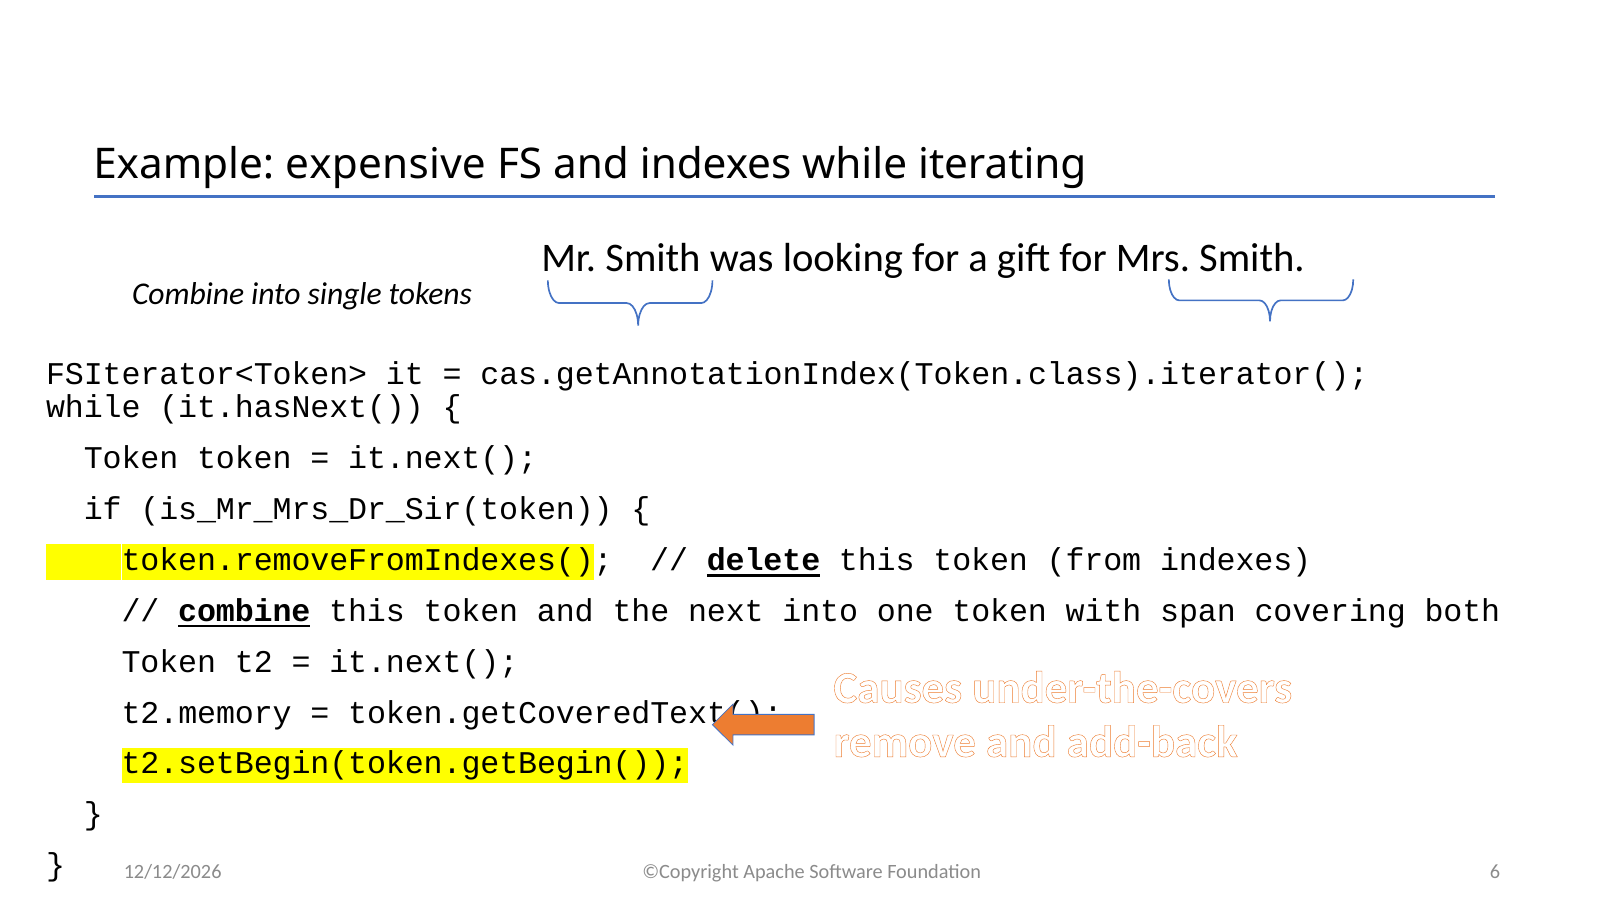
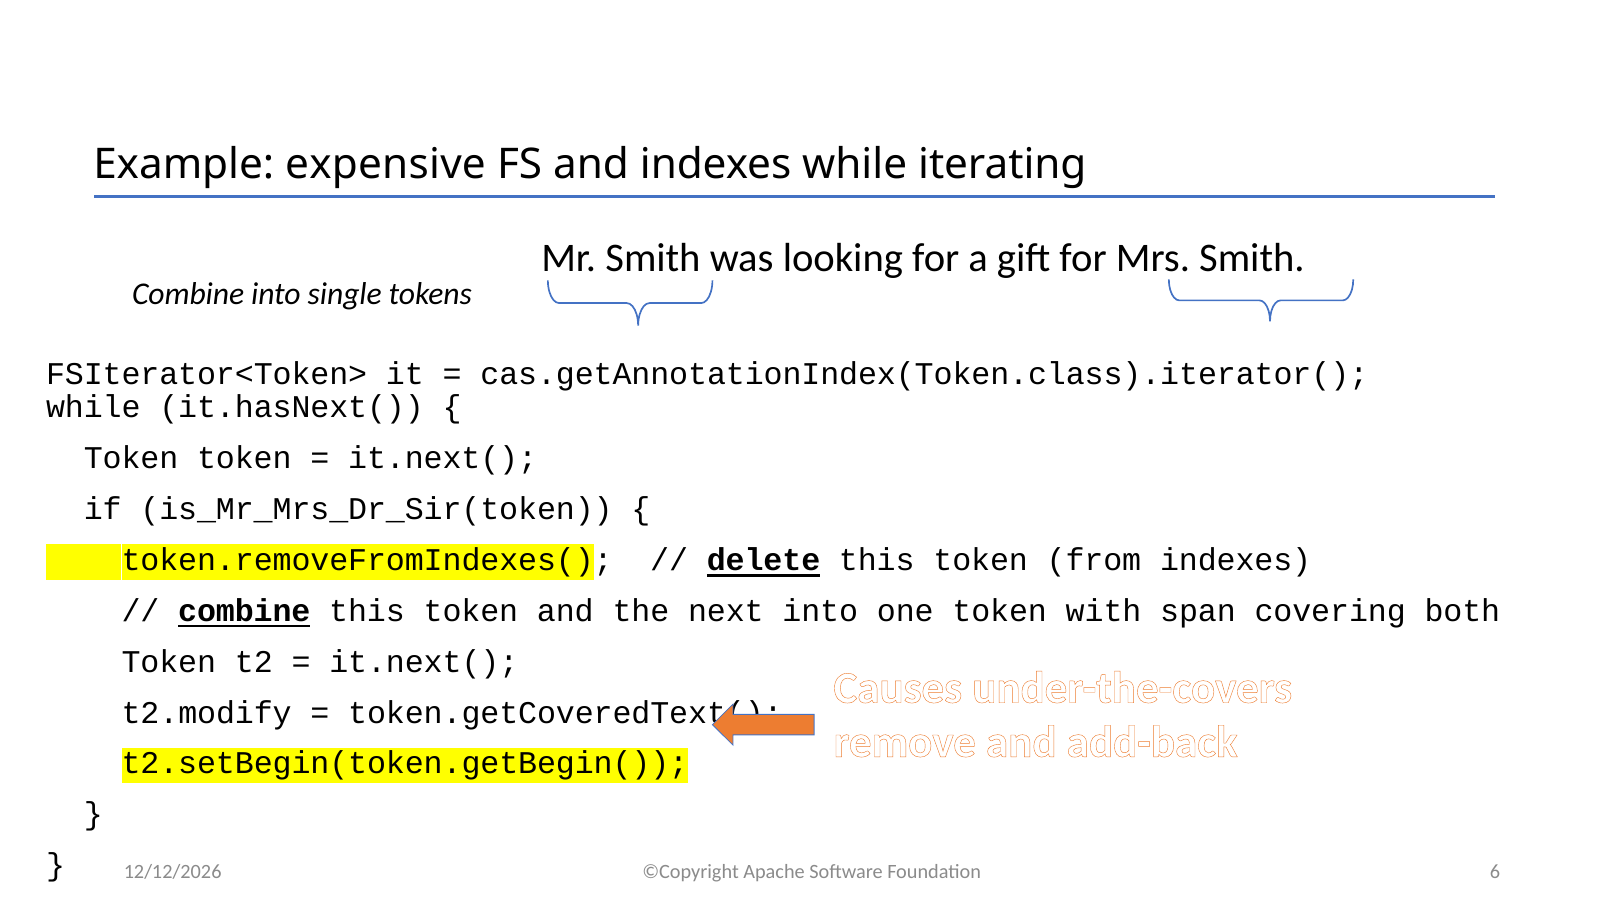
t2.memory: t2.memory -> t2.modify (207, 713)
